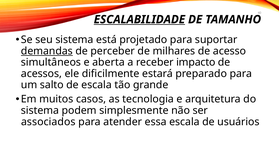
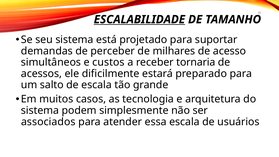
demandas underline: present -> none (47, 51)
aberta: aberta -> custos (108, 62)
impacto: impacto -> tornaria (196, 62)
